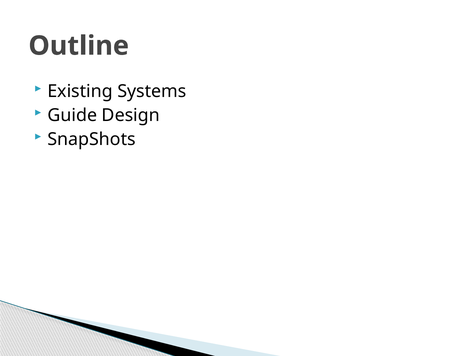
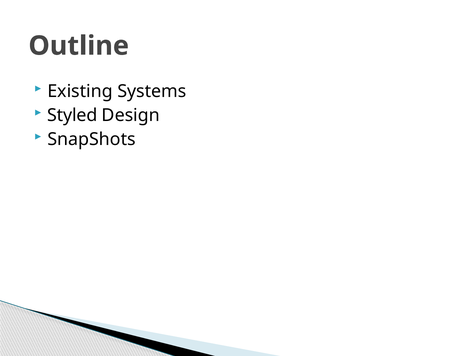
Guide: Guide -> Styled (72, 115)
